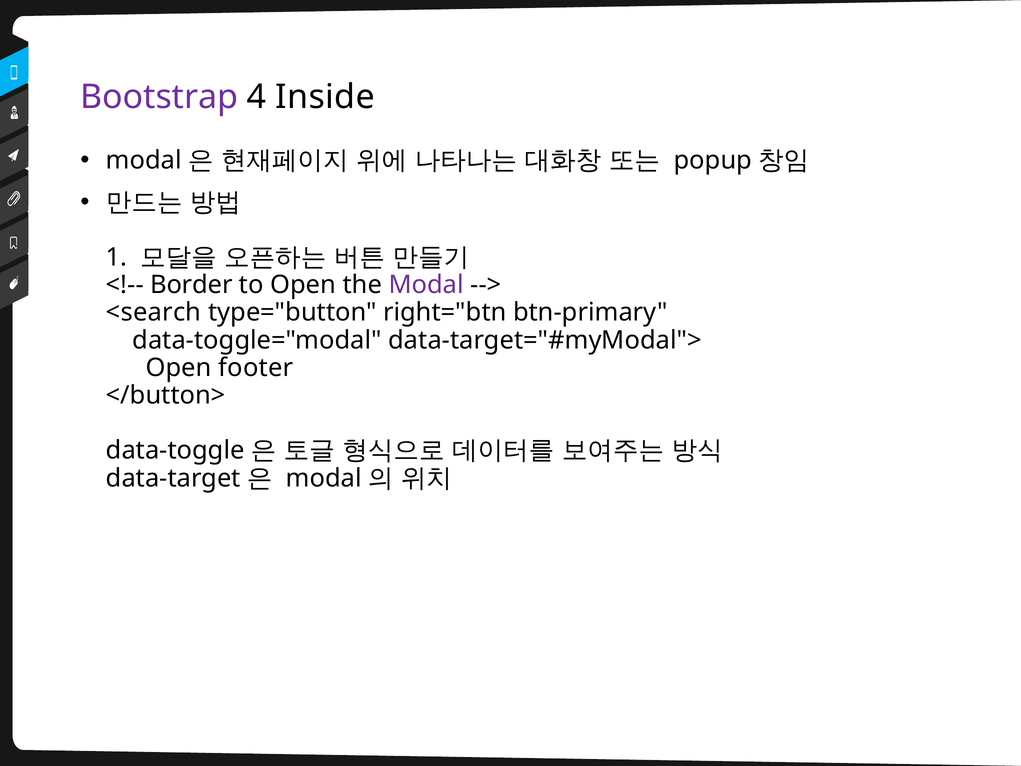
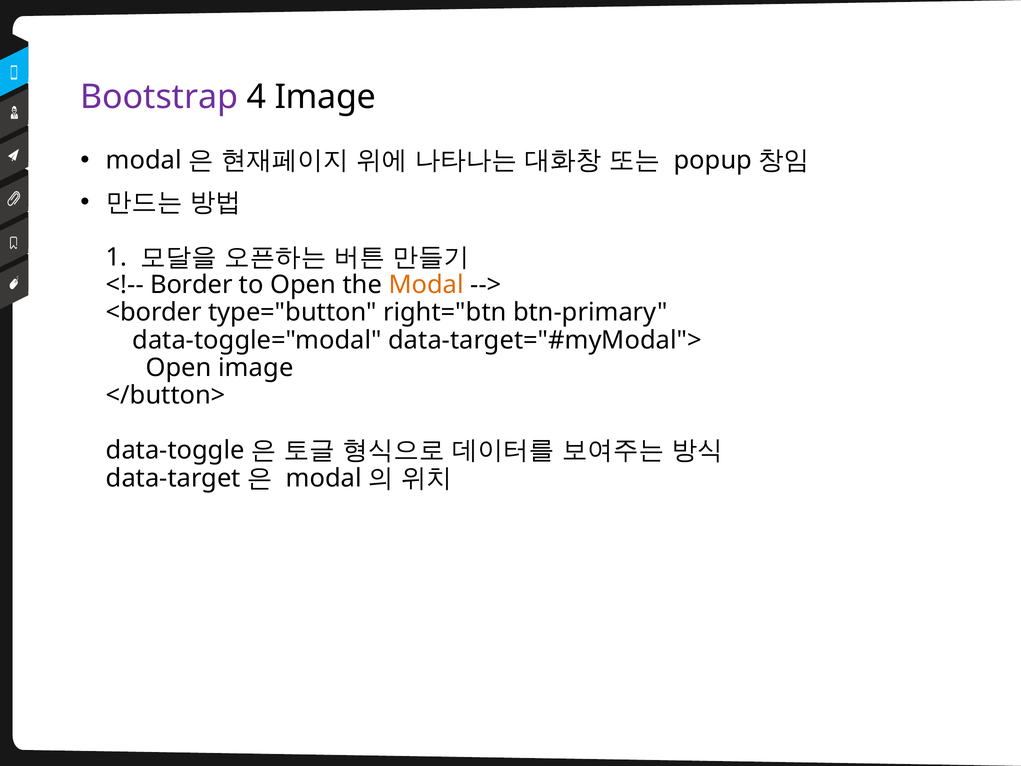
4 Inside: Inside -> Image (325, 97)
Modal colour: purple -> orange (426, 285)
<search: <search -> <border (154, 312)
Open footer: footer -> image (256, 368)
